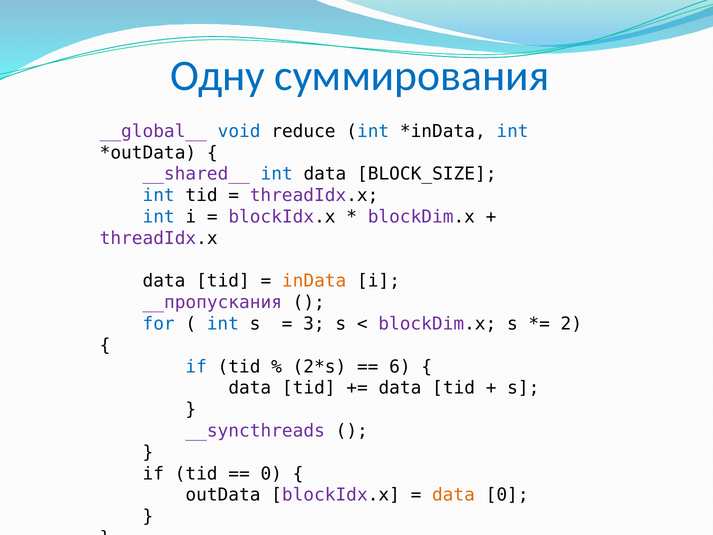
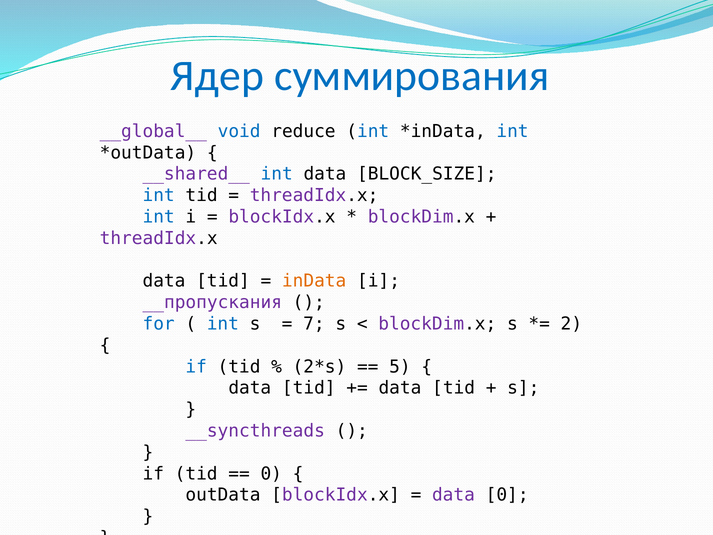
Одну: Одну -> Ядер (217, 76)
3: 3 -> 7 (314, 324)
6: 6 -> 5 (400, 367)
data colour: orange -> purple (453, 495)
